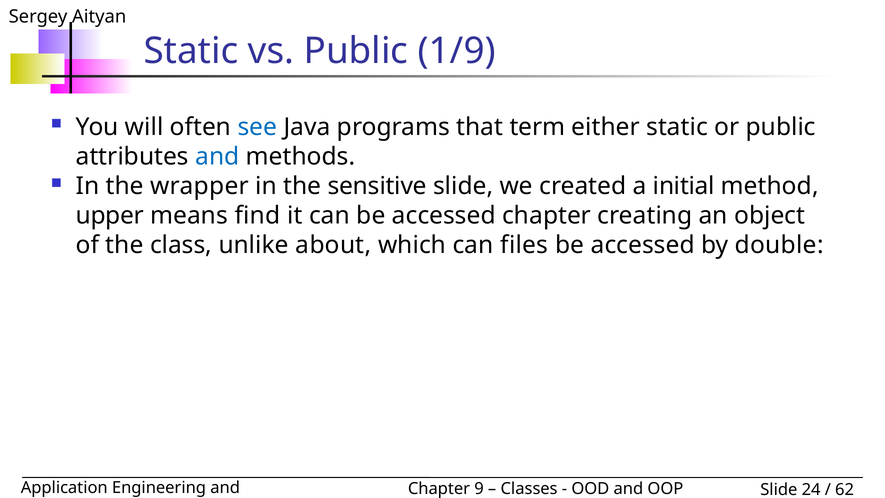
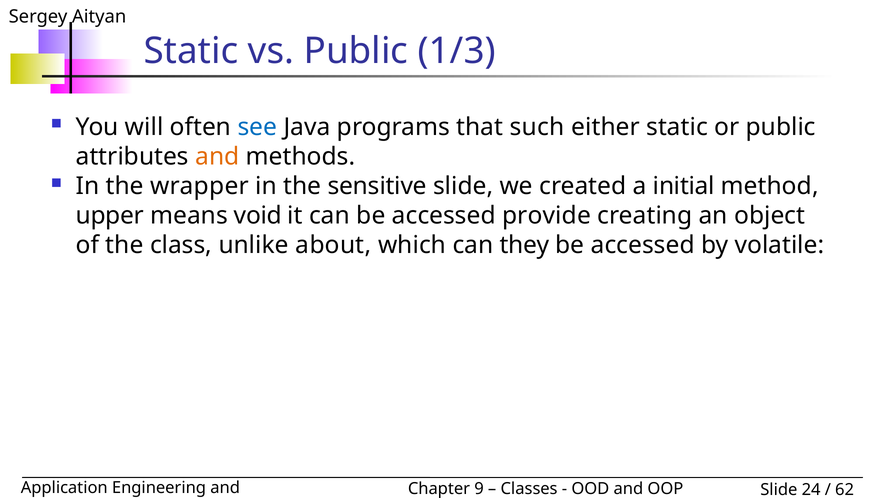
1/9: 1/9 -> 1/3 (457, 51)
term: term -> such (537, 127)
and colour: blue -> orange (217, 157)
find: find -> void (258, 216)
accessed chapter: chapter -> provide (547, 216)
files: files -> they (524, 245)
double: double -> volatile (779, 245)
